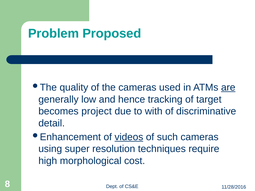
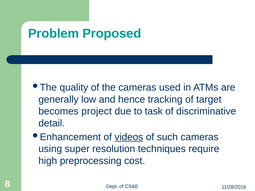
are underline: present -> none (228, 88)
with: with -> task (154, 111)
morphological: morphological -> preprocessing (91, 161)
